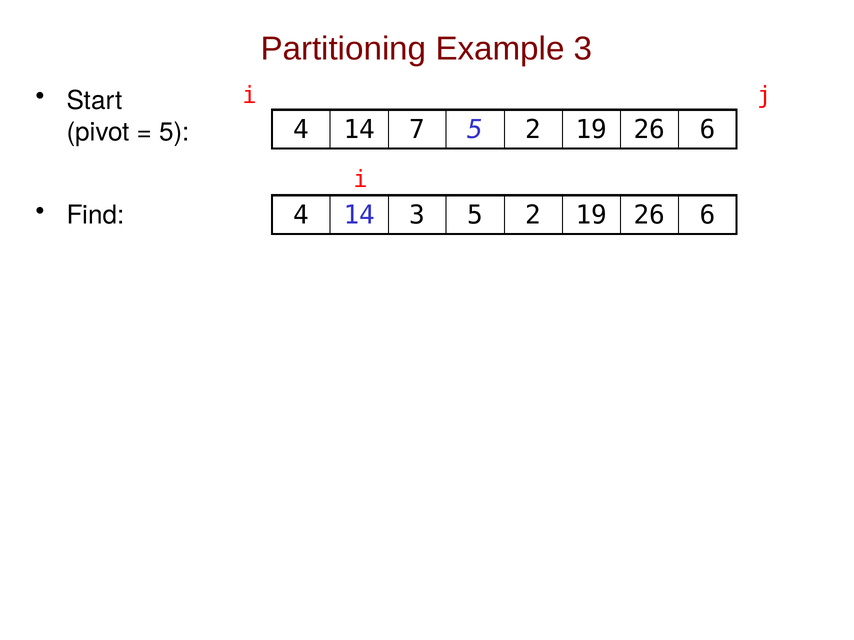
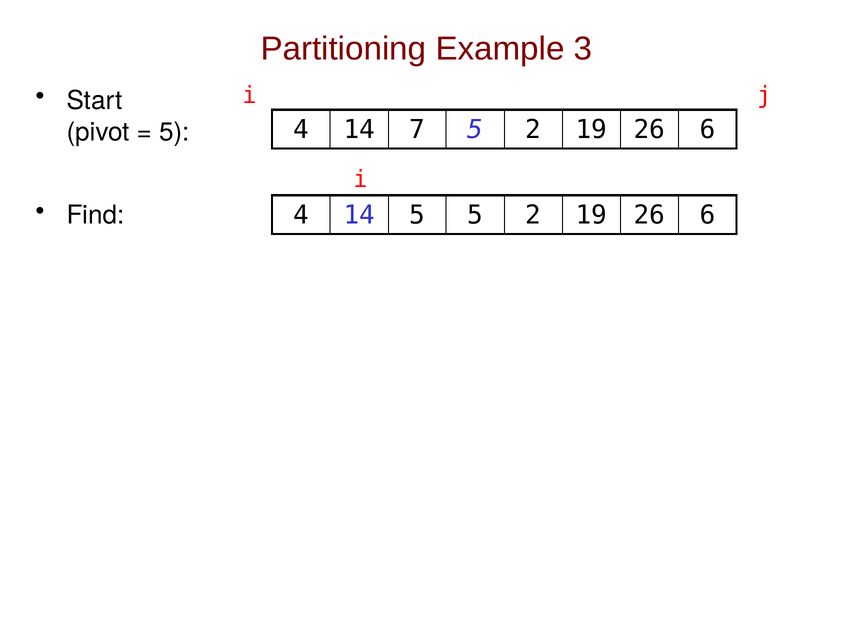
14 3: 3 -> 5 (417, 215)
